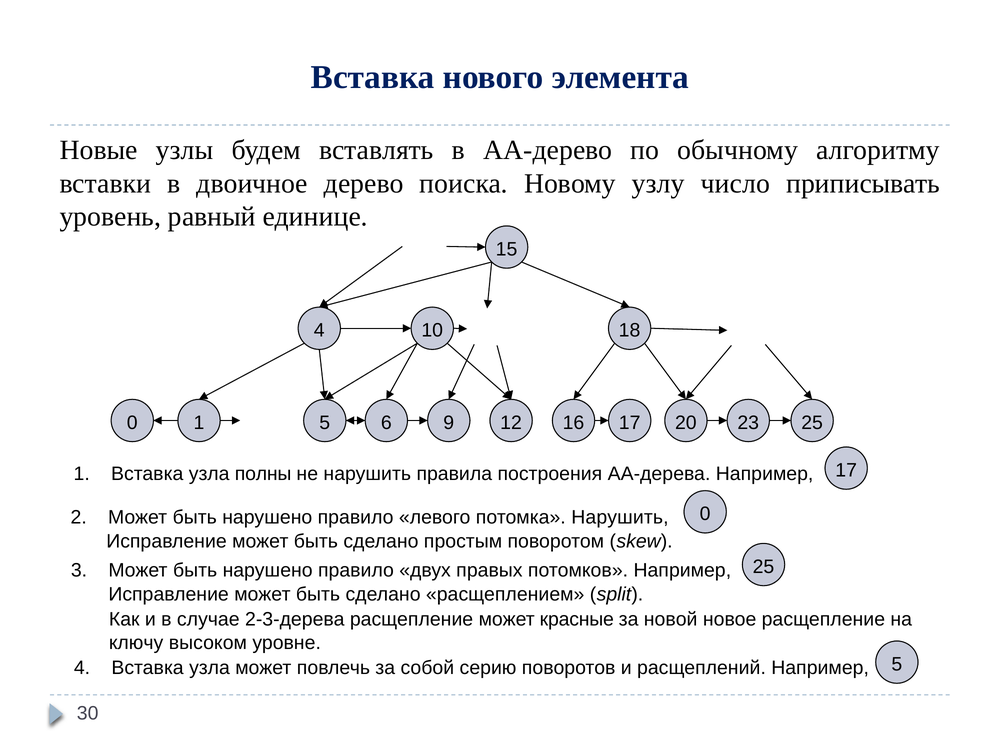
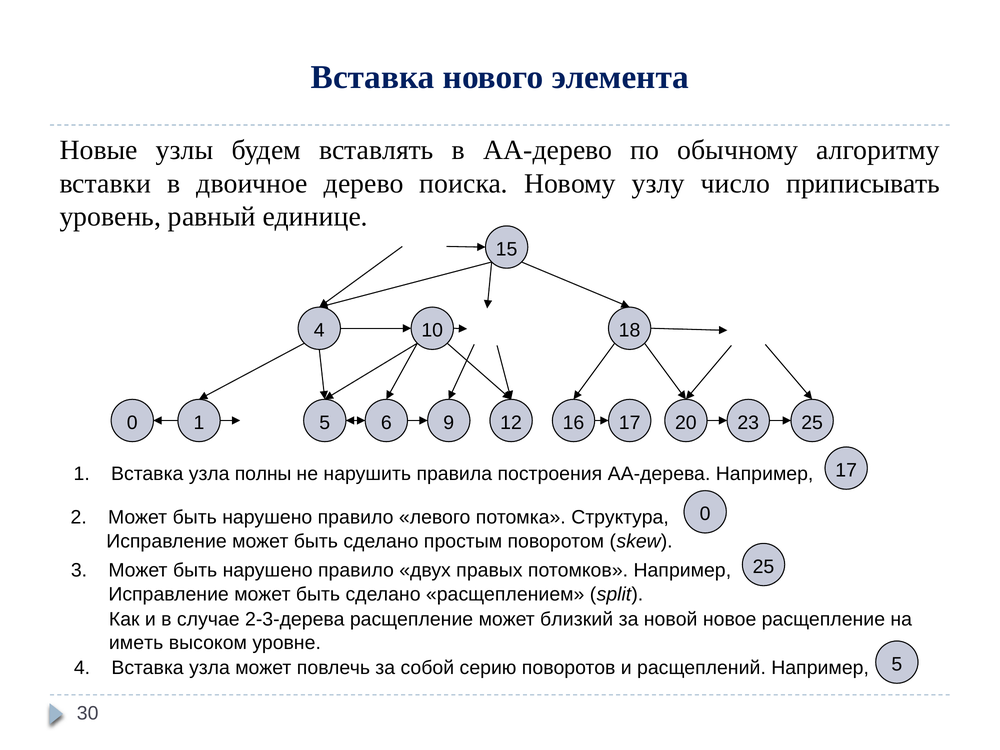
потомка Нарушить: Нарушить -> Структура (620, 517)
красные: красные -> близкий (577, 619)
ключу: ключу -> иметь (136, 643)
